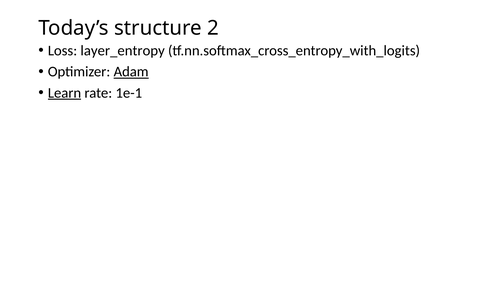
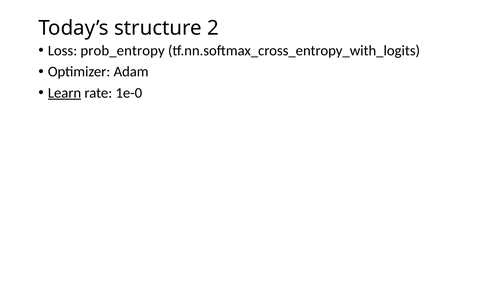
layer_entropy: layer_entropy -> prob_entropy (123, 51)
Adam underline: present -> none (131, 72)
1e-1: 1e-1 -> 1e-0 (129, 93)
